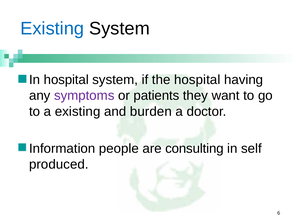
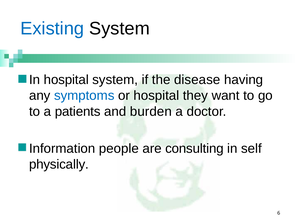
the hospital: hospital -> disease (197, 80)
symptoms colour: purple -> blue (84, 96)
or patients: patients -> hospital (156, 96)
a existing: existing -> patients (78, 112)
produced: produced -> physically (59, 165)
